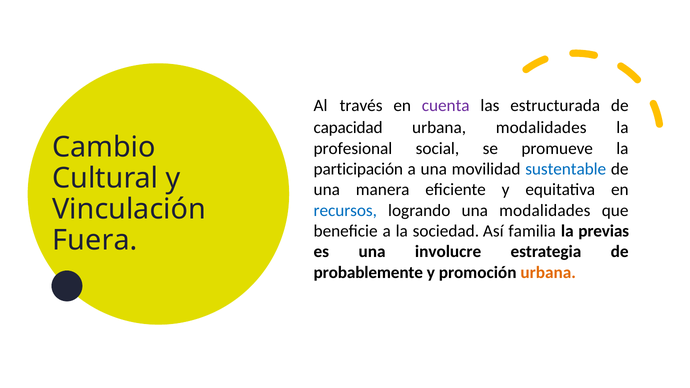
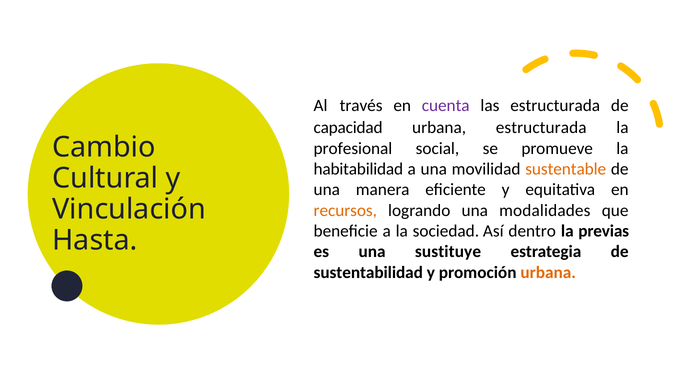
urbana modalidades: modalidades -> estructurada (541, 128)
participación: participación -> habitabilidad (358, 169)
sustentable colour: blue -> orange (566, 169)
recursos colour: blue -> orange (345, 210)
familia: familia -> dentro (532, 231)
Fuera: Fuera -> Hasta (95, 240)
involucre: involucre -> sustituye (448, 252)
probablemente: probablemente -> sustentabilidad (368, 273)
